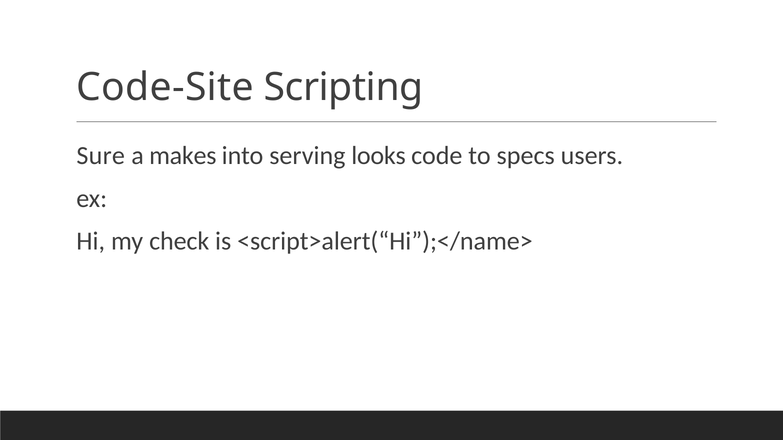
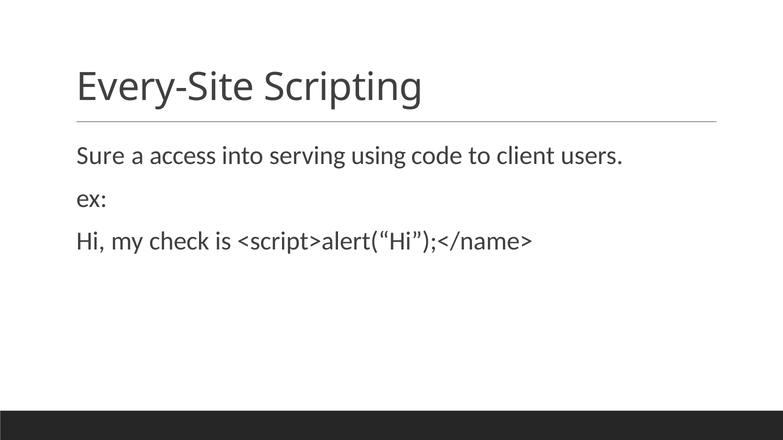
Code-Site: Code-Site -> Every-Site (165, 87)
makes: makes -> access (183, 156)
looks: looks -> using (379, 156)
specs: specs -> client (526, 156)
